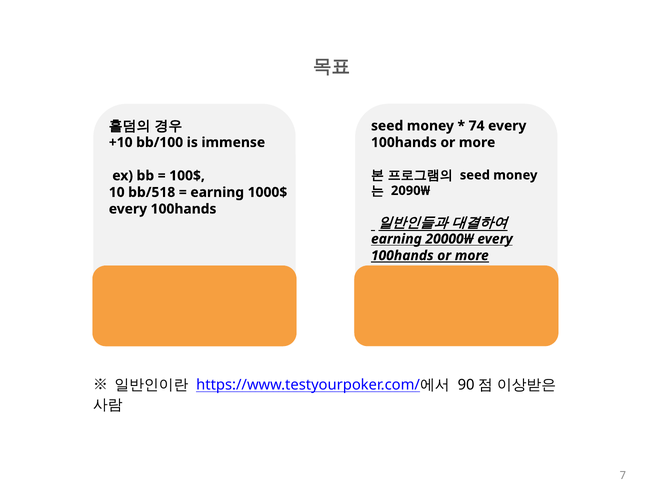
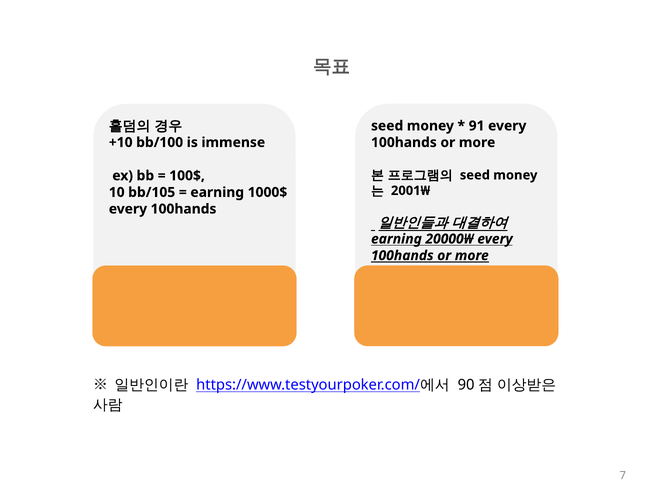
74: 74 -> 91 (477, 126)
2090₩: 2090₩ -> 2001₩ (411, 191)
bb/518: bb/518 -> bb/105 (152, 193)
